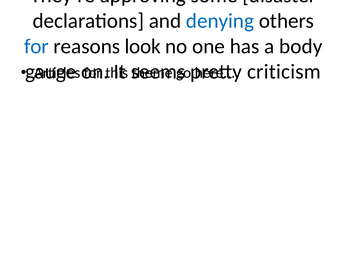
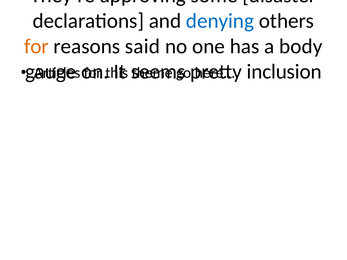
for colour: blue -> orange (36, 46)
look: look -> said (142, 46)
criticism: criticism -> inclusion (284, 72)
